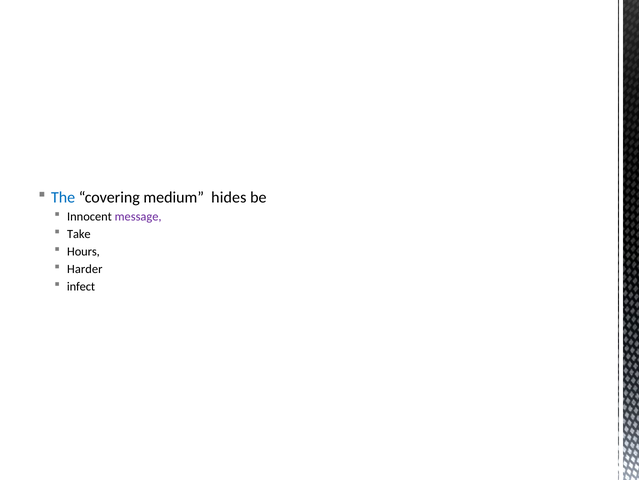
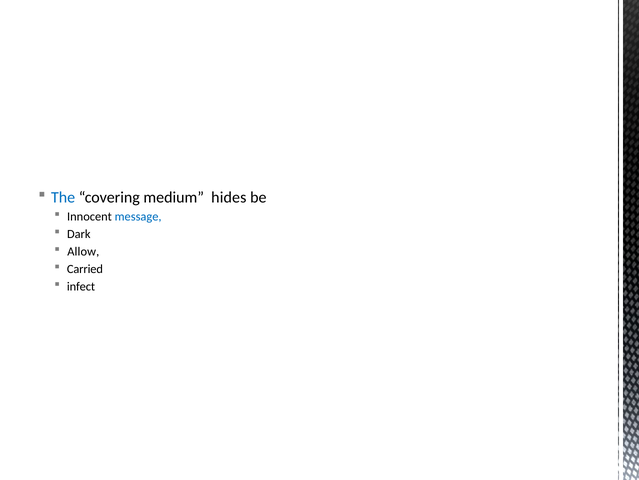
message colour: purple -> blue (138, 216)
Take: Take -> Dark (79, 234)
Hours: Hours -> Allow (83, 251)
Harder: Harder -> Carried (85, 269)
